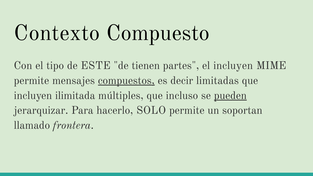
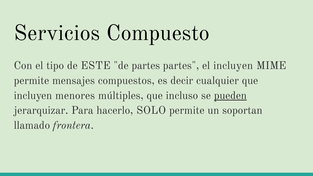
Contexto: Contexto -> Servicios (57, 33)
de tienen: tienen -> partes (146, 65)
compuestos underline: present -> none (126, 80)
limitadas: limitadas -> cualquier (217, 80)
ilimitada: ilimitada -> menores (75, 95)
